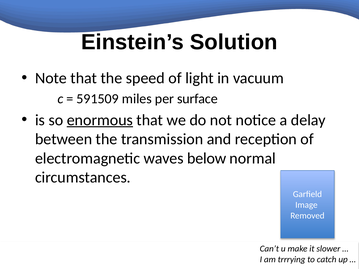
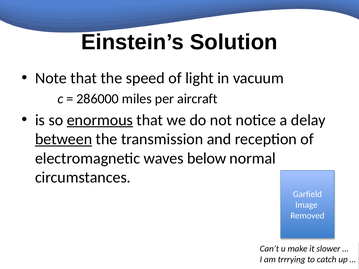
591509: 591509 -> 286000 (98, 99)
surface: surface -> aircraft (197, 99)
between underline: none -> present (64, 139)
